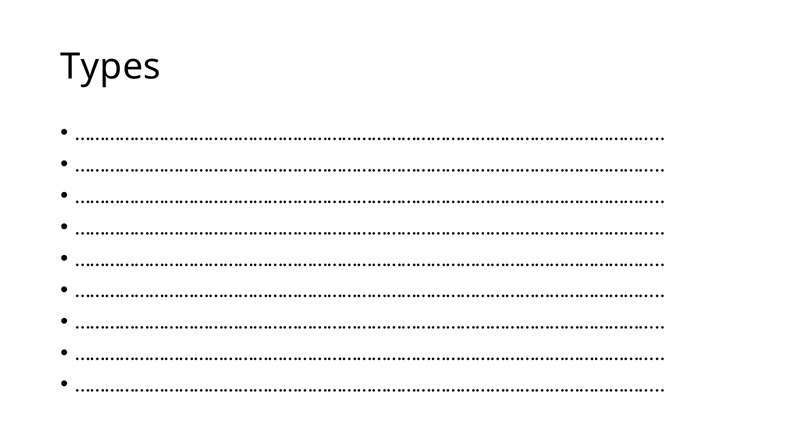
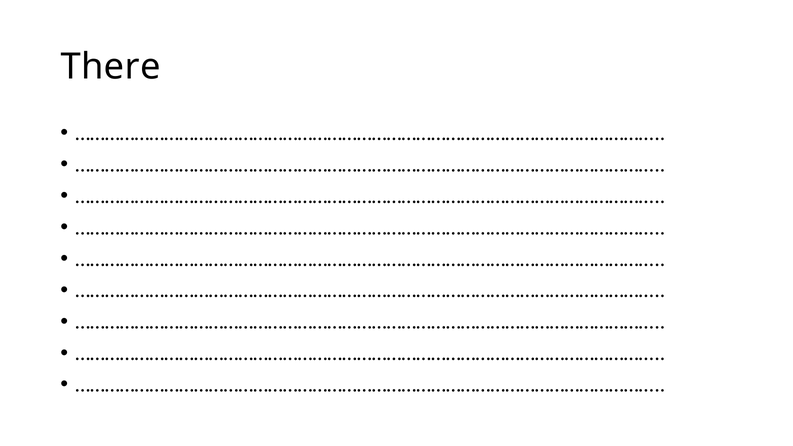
Types: Types -> There (111, 67)
